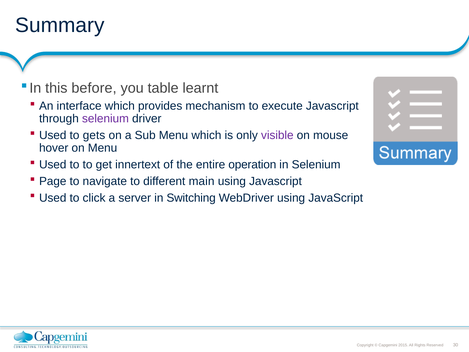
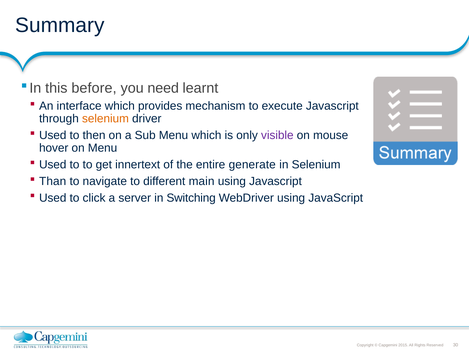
table: table -> need (163, 88)
selenium colour: purple -> orange (105, 119)
gets: gets -> then (94, 135)
operation: operation -> generate (252, 165)
Page: Page -> Than (53, 181)
